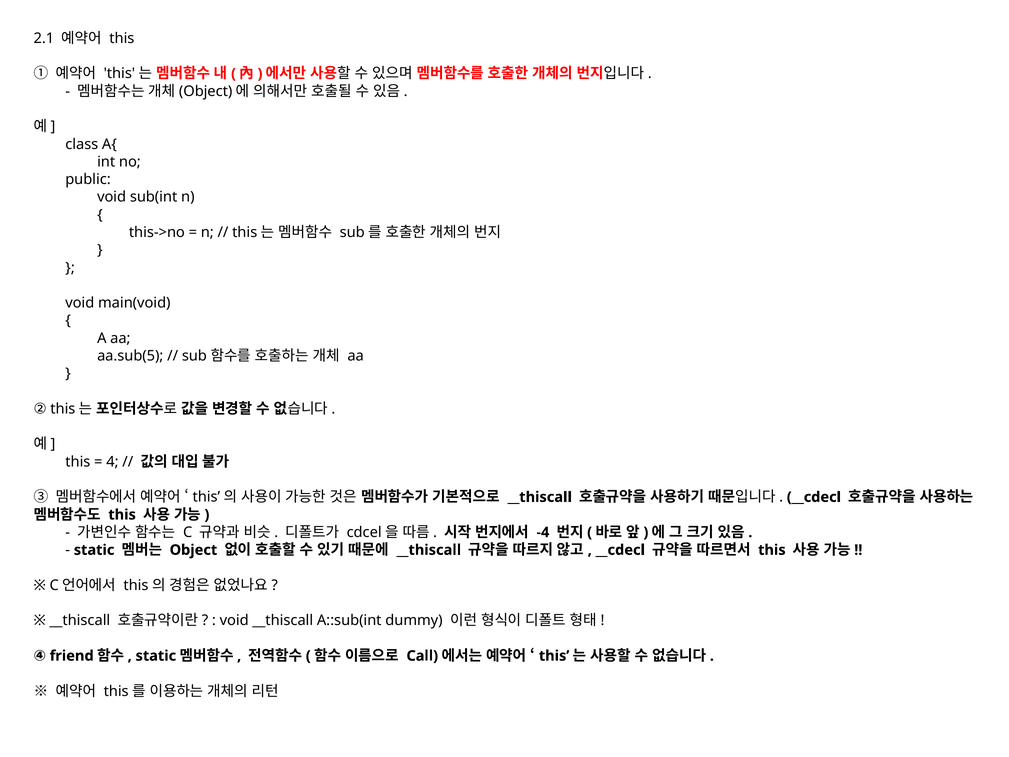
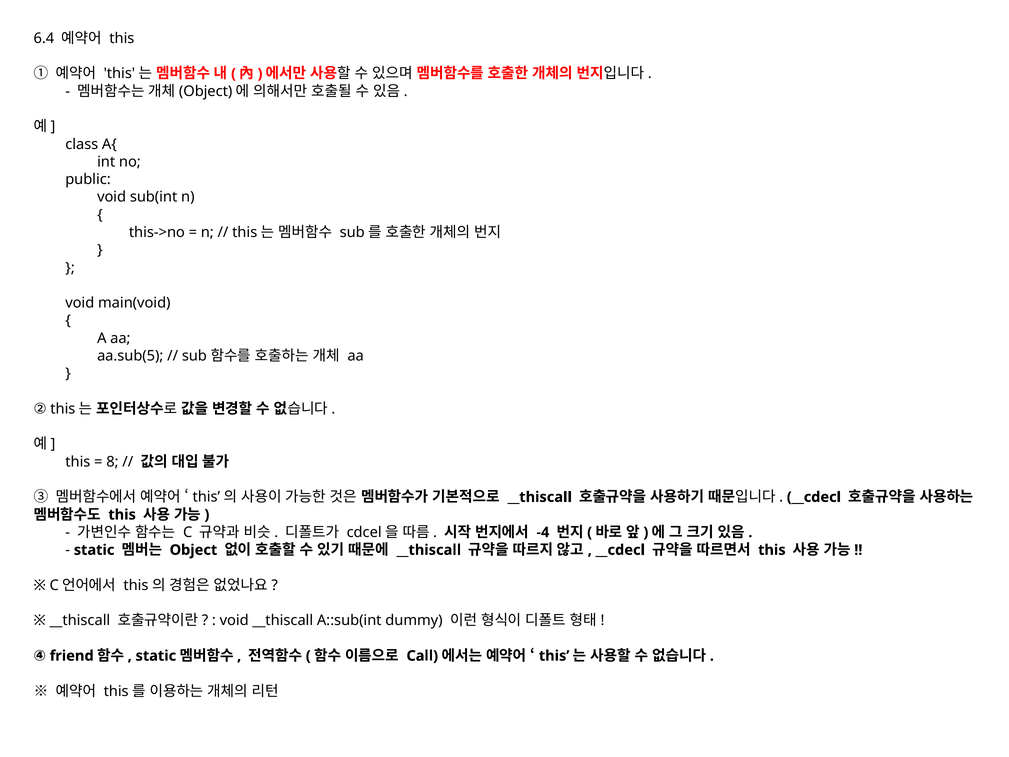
2.1: 2.1 -> 6.4 (44, 38)
4: 4 -> 8 (112, 462)
